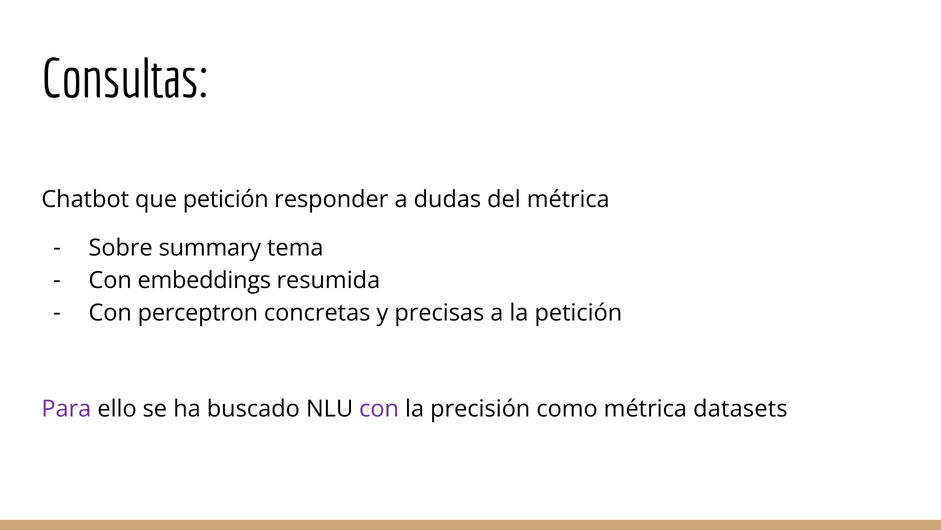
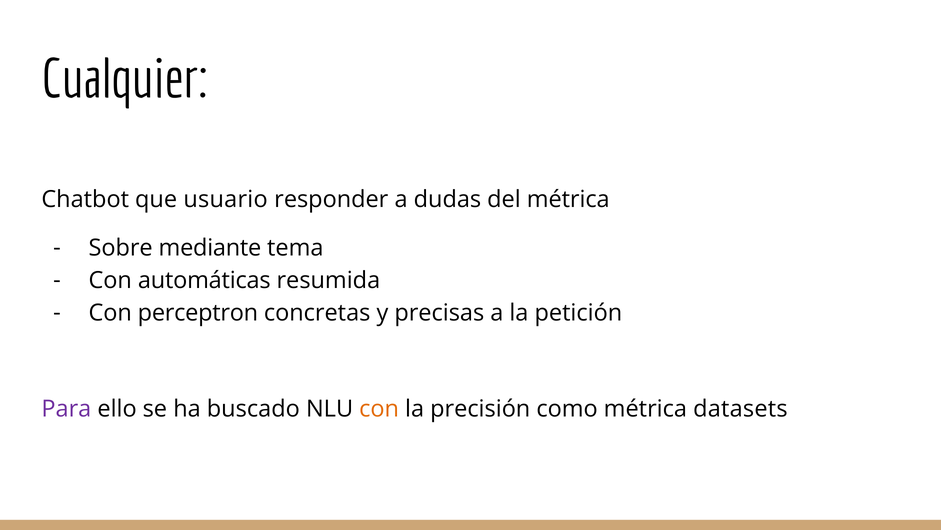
Consultas: Consultas -> Cualquier (125, 80)
que petición: petición -> usuario (226, 199)
summary: summary -> mediante (210, 247)
embeddings: embeddings -> automáticas (204, 280)
con colour: purple -> orange (379, 409)
